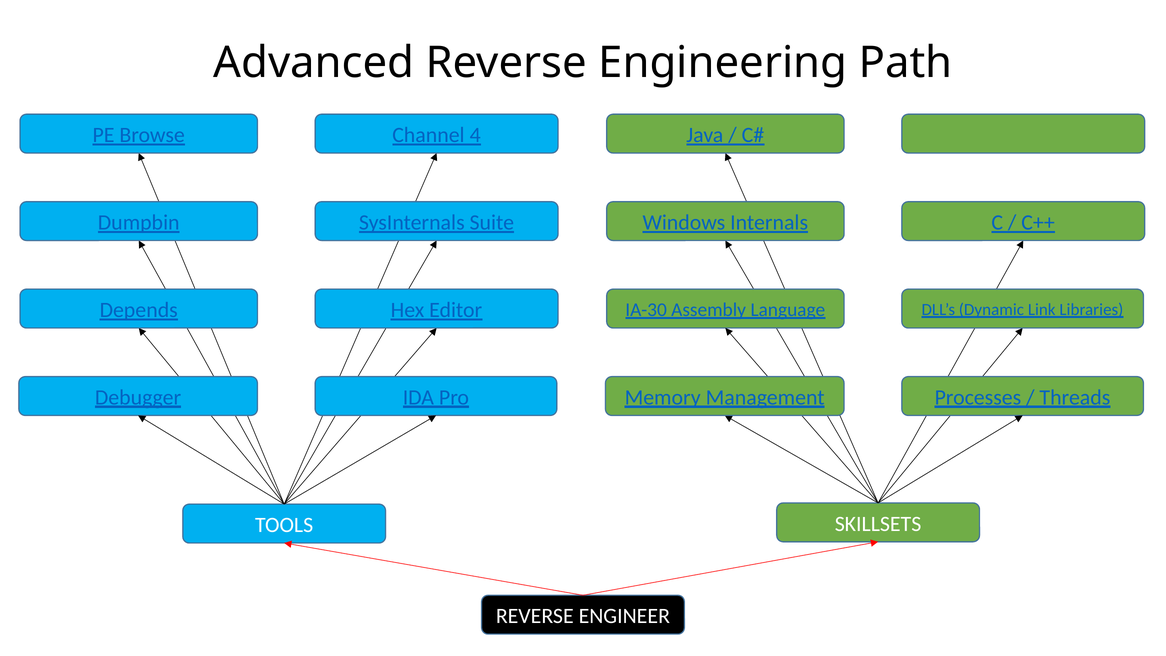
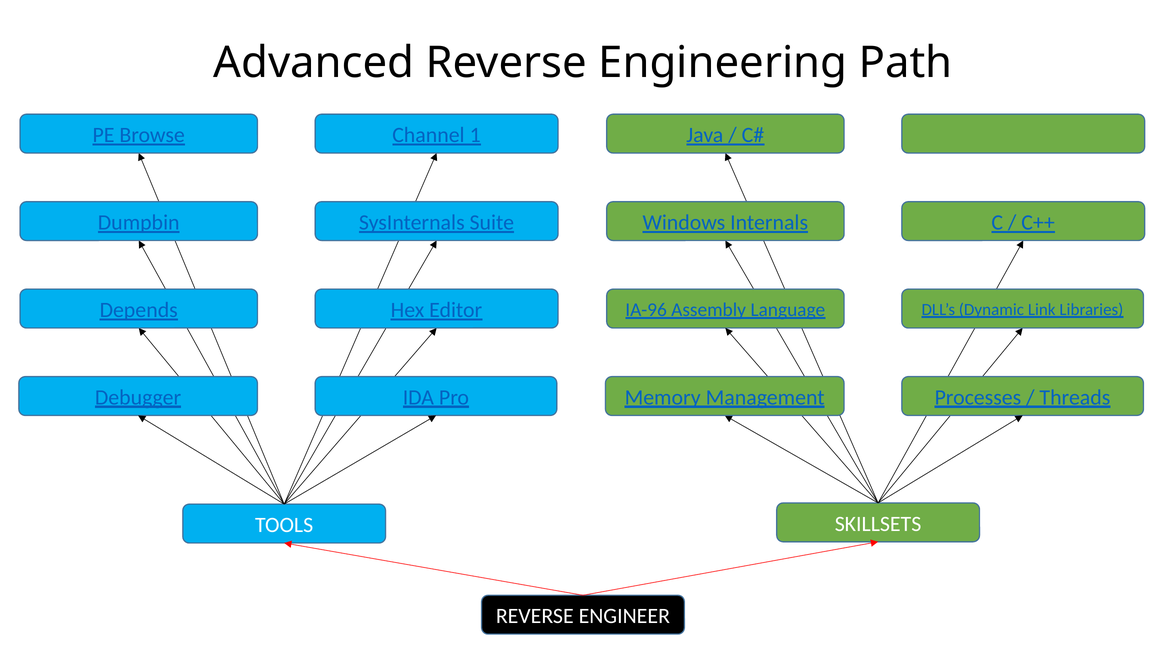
4: 4 -> 1 (475, 135)
IA-30: IA-30 -> IA-96 (646, 310)
